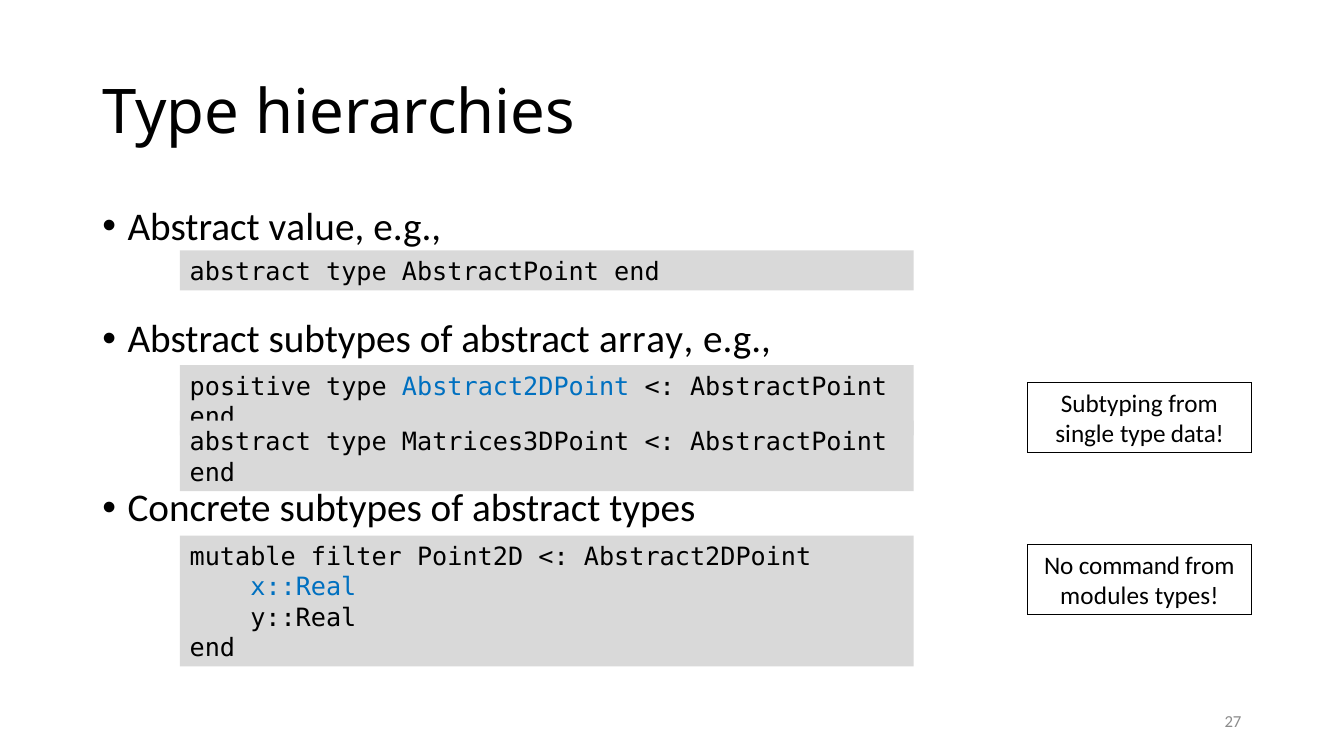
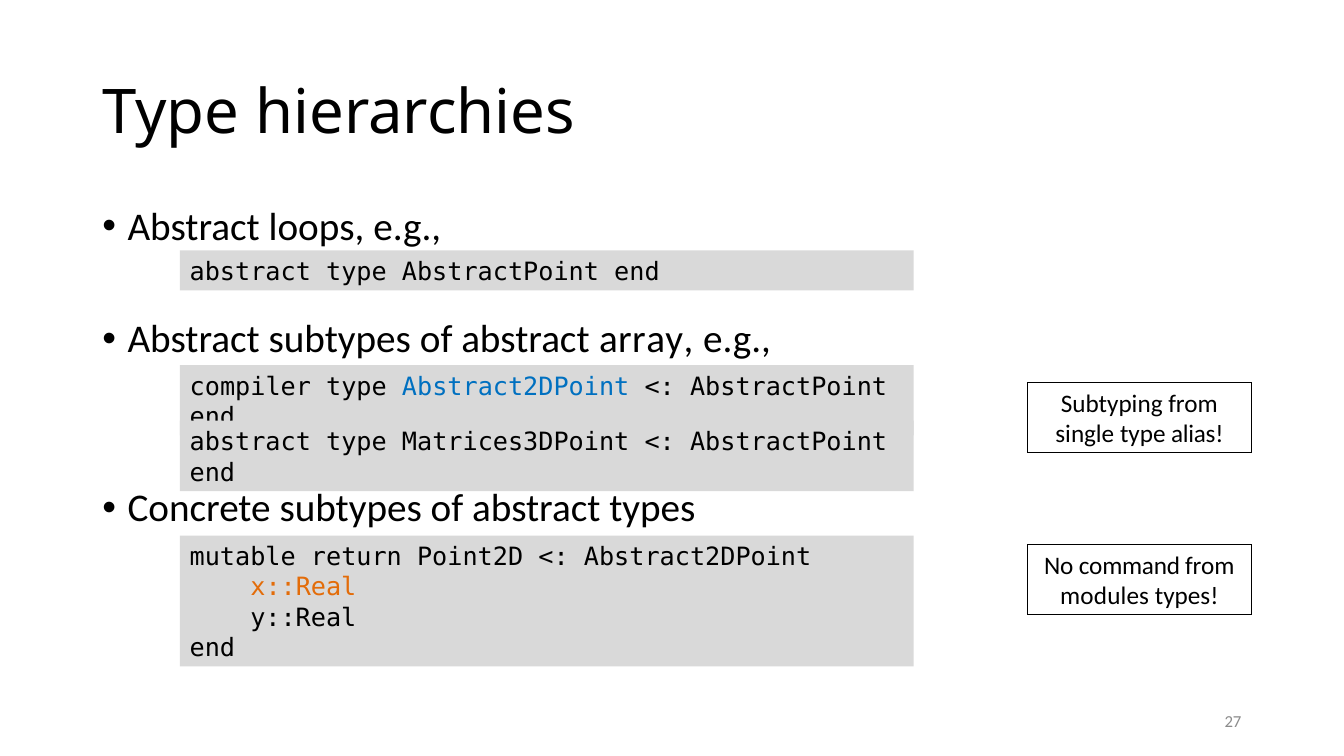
value: value -> loops (317, 227)
positive: positive -> compiler (250, 387)
data: data -> alias (1197, 434)
filter: filter -> return (356, 557)
x::Real colour: blue -> orange (303, 588)
